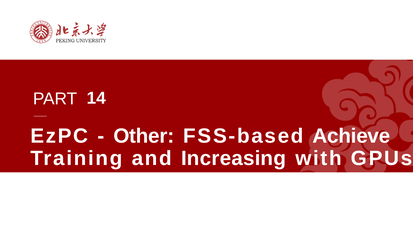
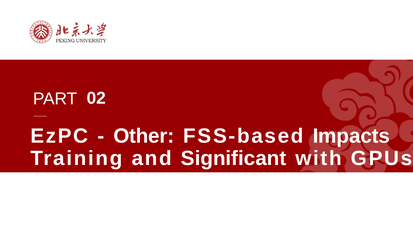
14: 14 -> 02 (96, 98)
Achieve: Achieve -> Impacts (351, 136)
Increasing: Increasing -> Significant (234, 159)
